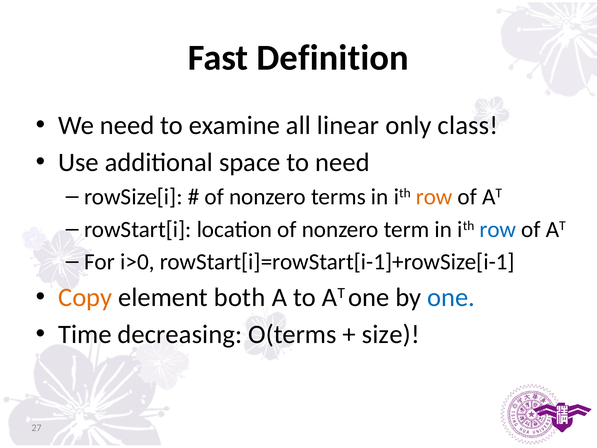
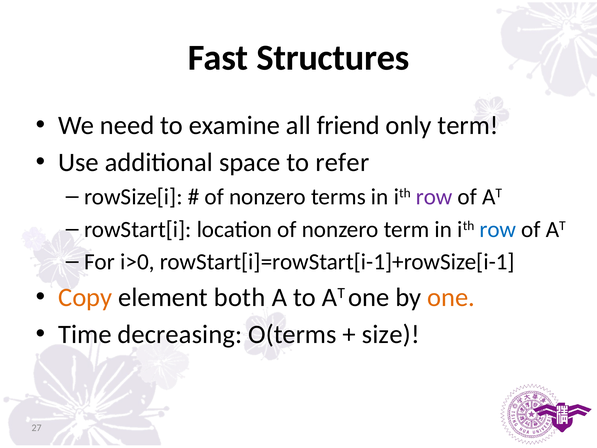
Definition: Definition -> Structures (333, 58)
linear: linear -> friend (348, 125)
only class: class -> term (468, 125)
to need: need -> refer (342, 162)
row colour: orange -> purple (434, 197)
one colour: blue -> orange (451, 297)
